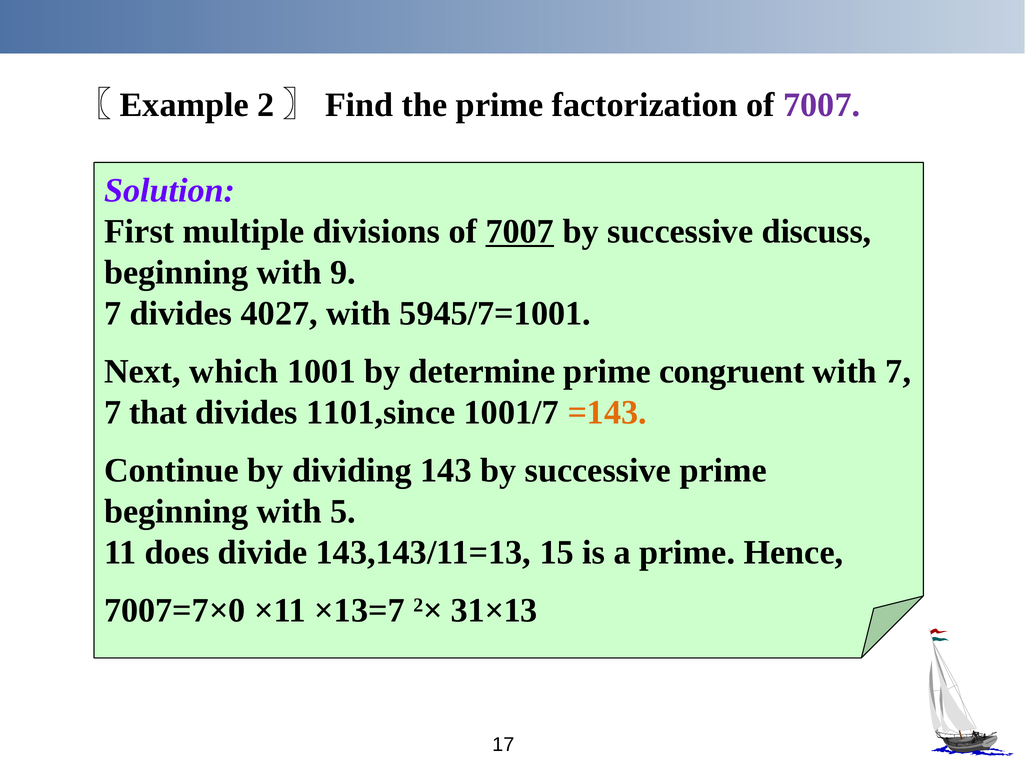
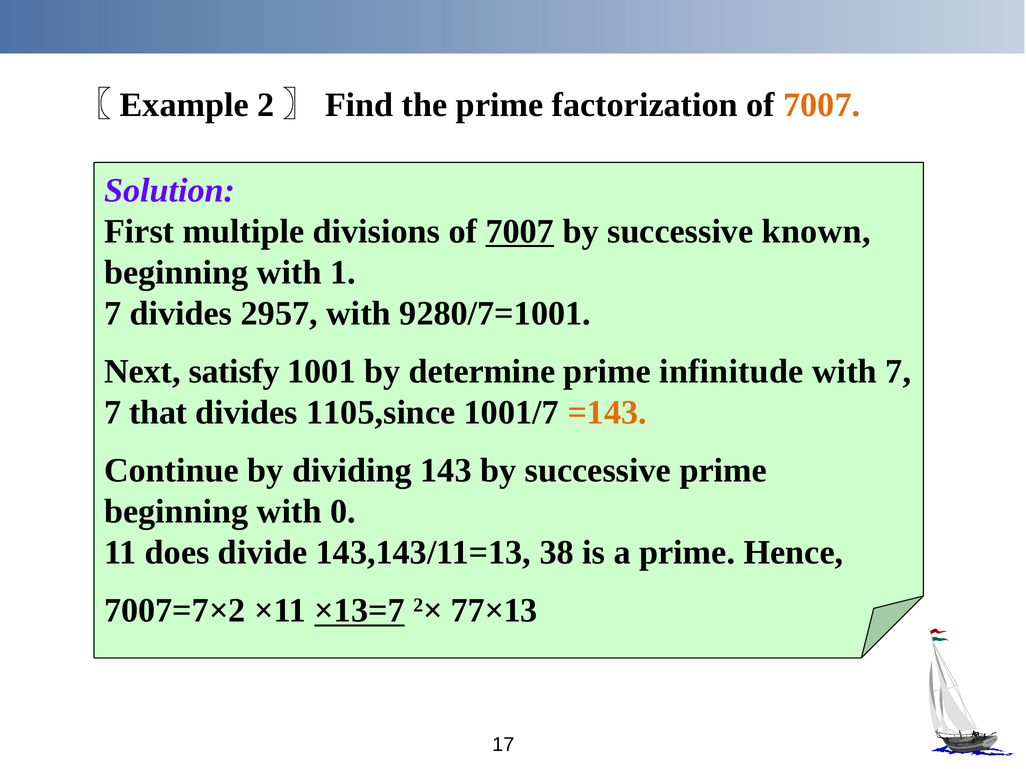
7007 colour: purple -> orange (822, 105)
discuss: discuss -> known (816, 231)
9: 9 -> 1 (343, 273)
4027: 4027 -> 2957 (279, 314)
5945/7=1001: 5945/7=1001 -> 9280/7=1001 (495, 314)
which: which -> satisfy (234, 372)
congruent: congruent -> infinitude (731, 372)
1101,since: 1101,since -> 1105,since (381, 413)
5: 5 -> 0 (343, 512)
15: 15 -> 38 (557, 553)
7007=7×0: 7007=7×0 -> 7007=7×2 (175, 611)
×13=7 underline: none -> present (360, 611)
31×13: 31×13 -> 77×13 (494, 611)
